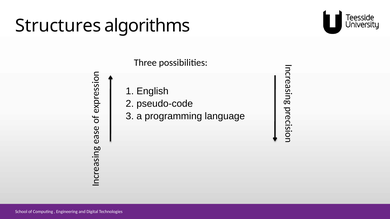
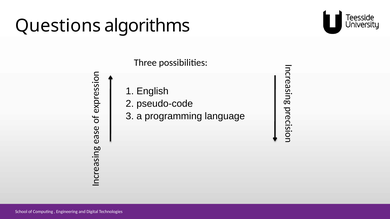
Structures: Structures -> Questions (58, 26)
